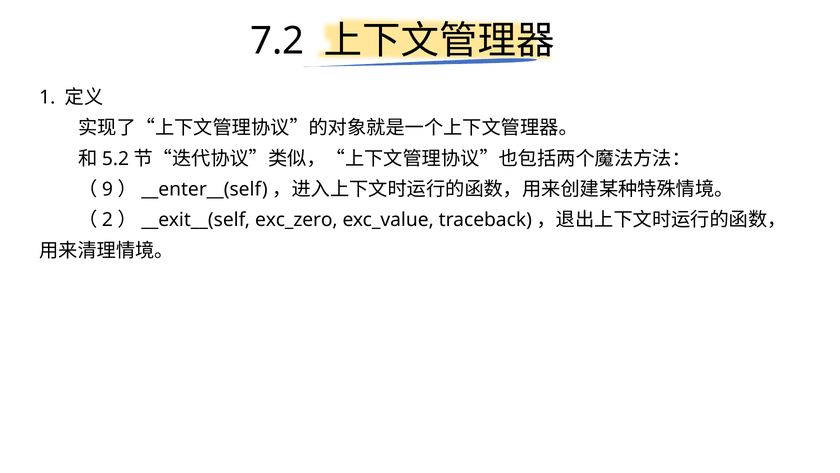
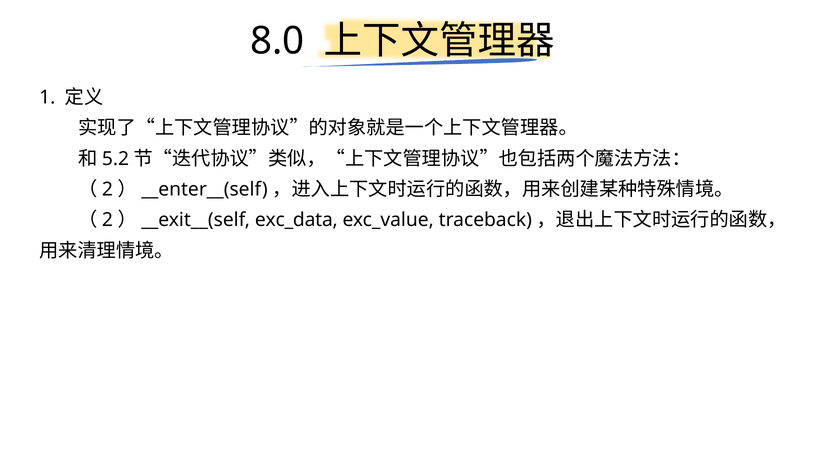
7.2: 7.2 -> 8.0 (277, 41)
9: 9 -> 2 (107, 189)
exc_zero: exc_zero -> exc_data (296, 220)
